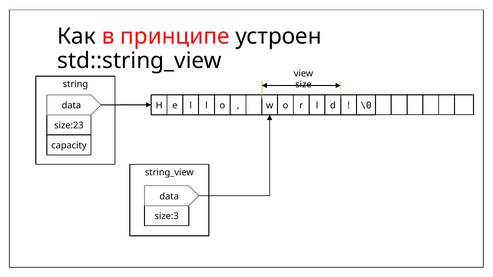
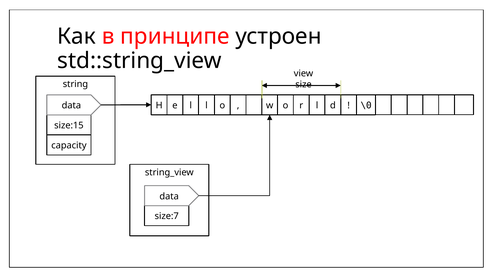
size:23: size:23 -> size:15 (69, 126)
size:3: size:3 -> size:7 (167, 216)
